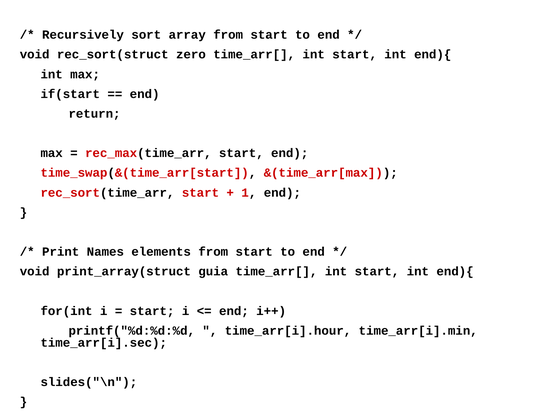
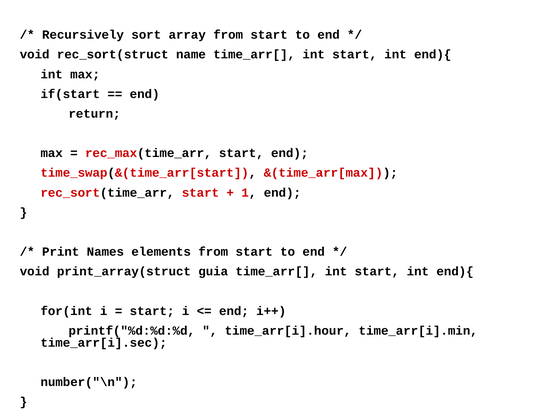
zero: zero -> name (191, 54)
slides("\n: slides("\n -> number("\n (89, 382)
